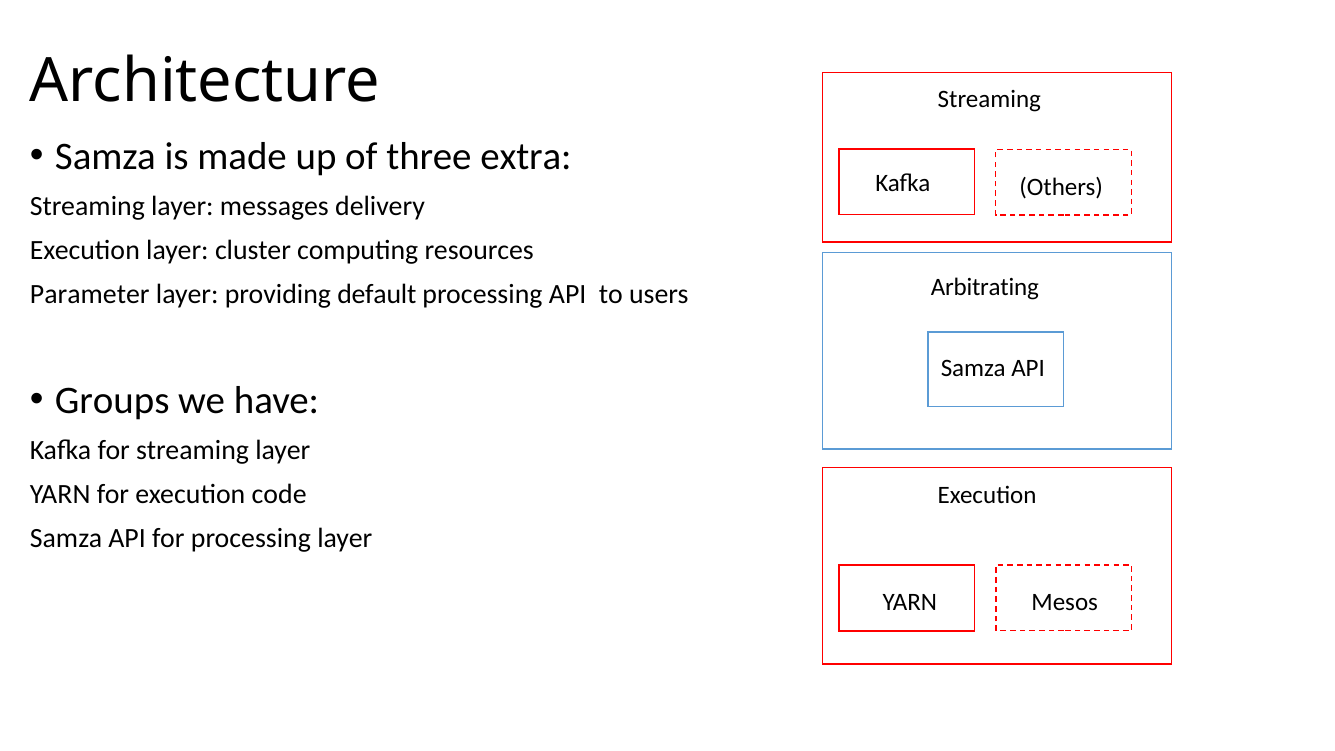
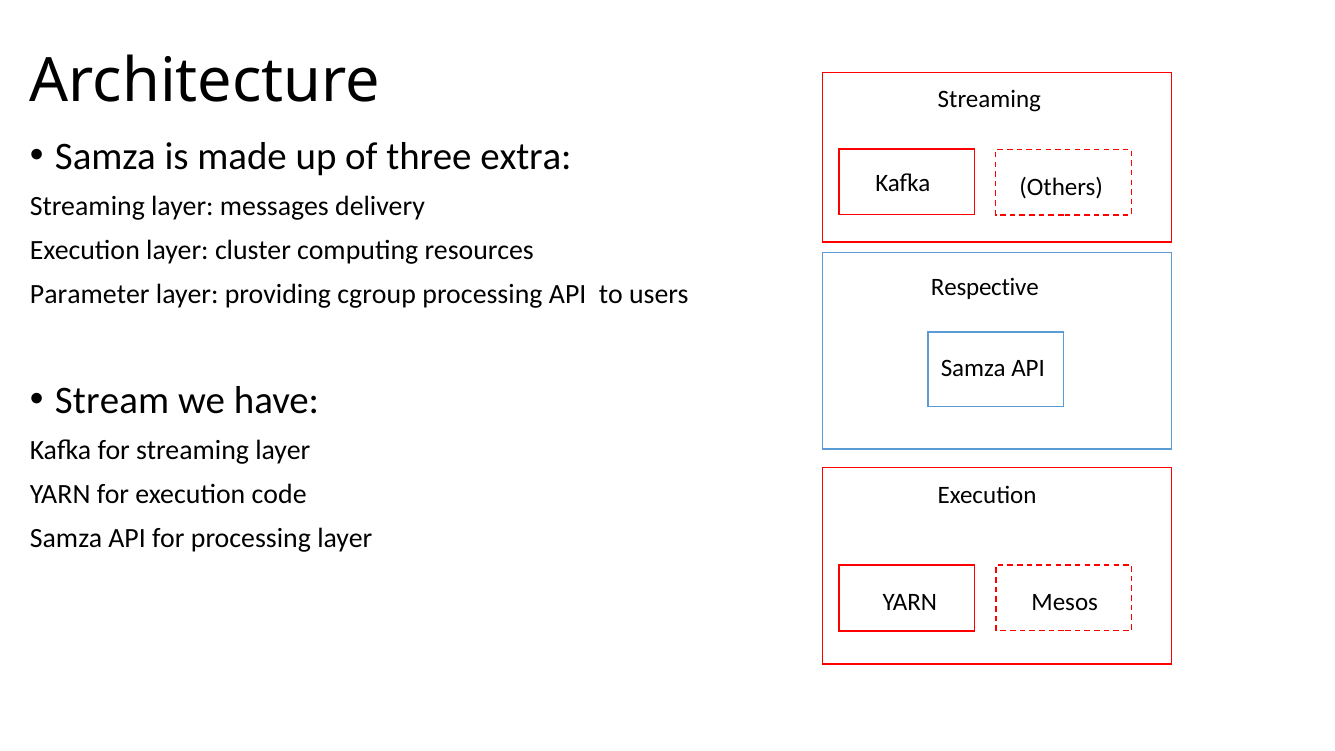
Arbitrating: Arbitrating -> Respective (985, 288)
default: default -> cgroup (377, 294)
Groups: Groups -> Stream (112, 400)
